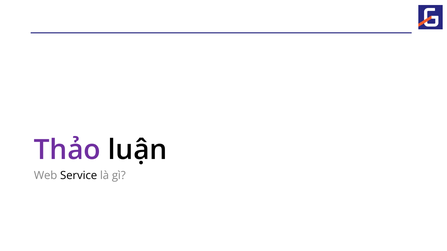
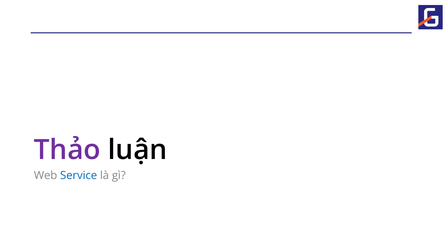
Service colour: black -> blue (79, 176)
